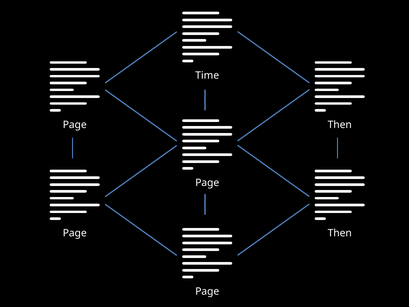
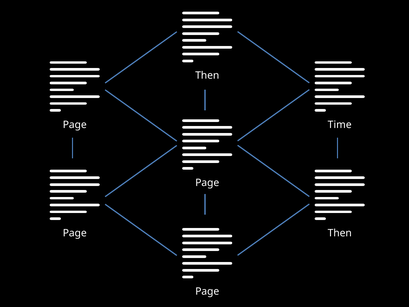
Time: Time -> Then (207, 75)
Then: Then -> Time (340, 125)
